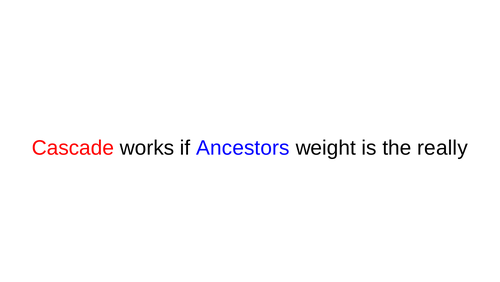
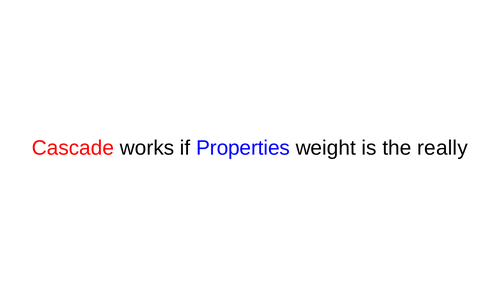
Ancestors: Ancestors -> Properties (243, 148)
